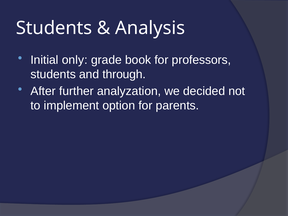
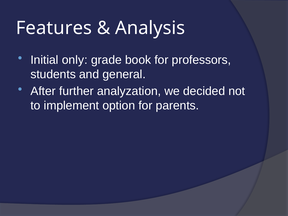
Students: Students -> Features (54, 28)
through: through -> general (124, 74)
